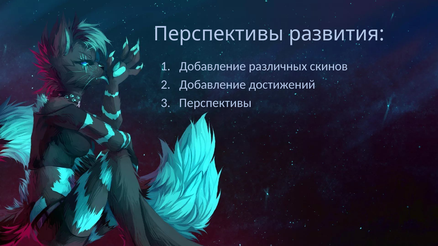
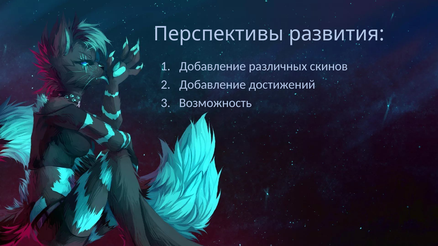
3 Перспективы: Перспективы -> Возможность (215, 103)
